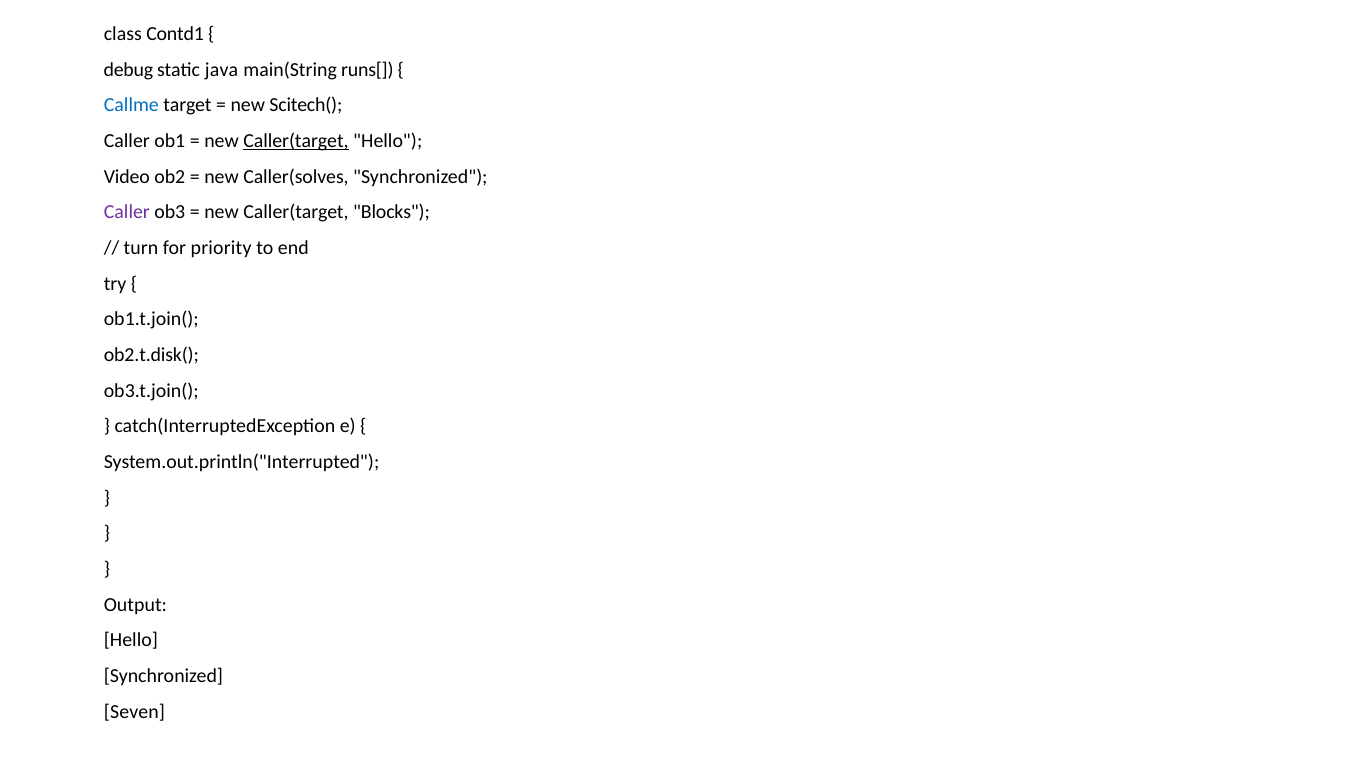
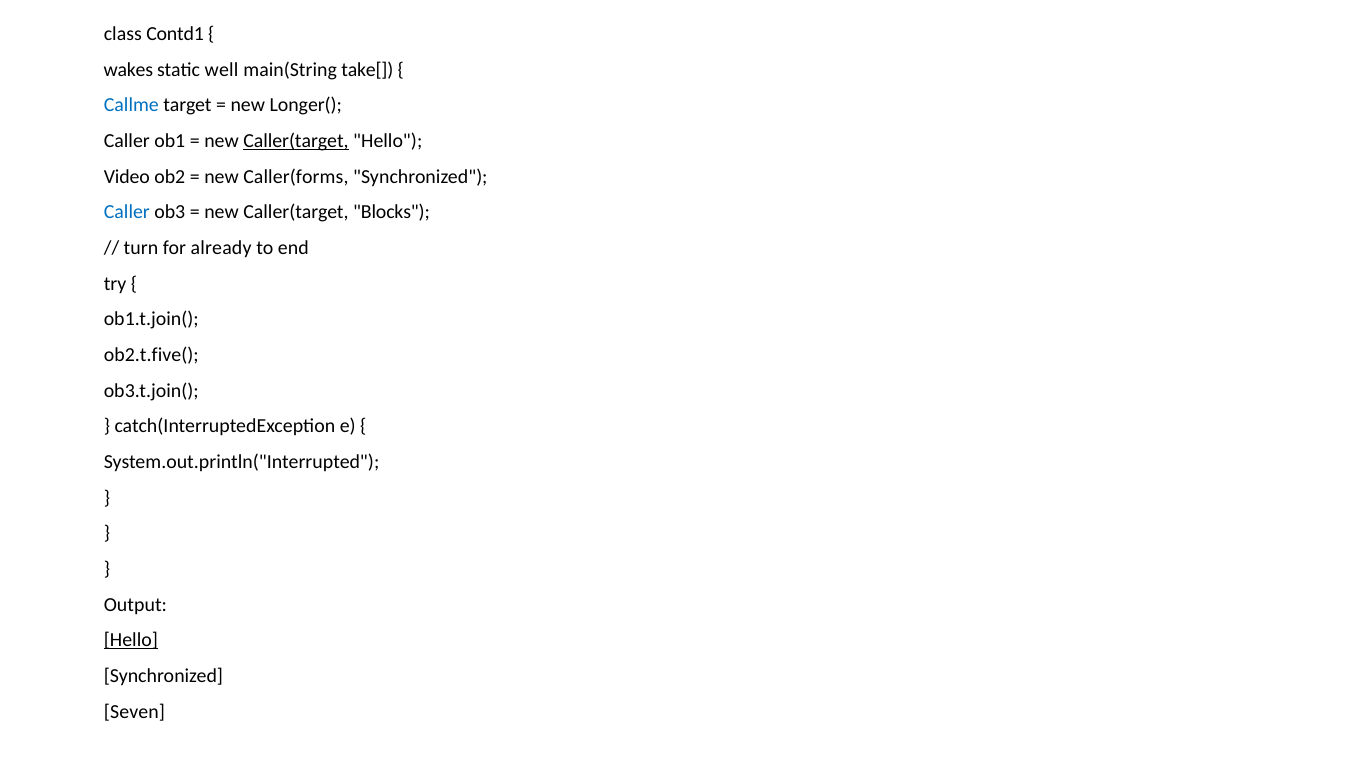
debug: debug -> wakes (128, 70)
java: java -> well (222, 70)
runs[: runs[ -> take[ (367, 70)
Scitech(: Scitech( -> Longer( (306, 105)
Caller(solves: Caller(solves -> Caller(forms (296, 177)
Caller colour: purple -> blue (127, 212)
priority: priority -> already (221, 248)
ob2.t.disk(: ob2.t.disk( -> ob2.t.five( (151, 355)
Hello underline: none -> present (131, 640)
